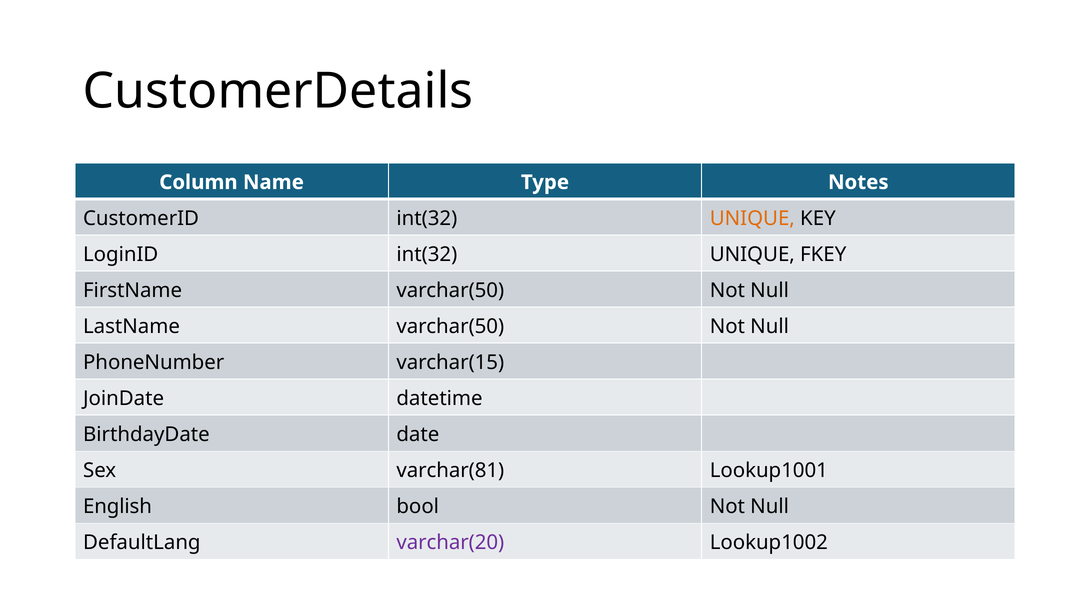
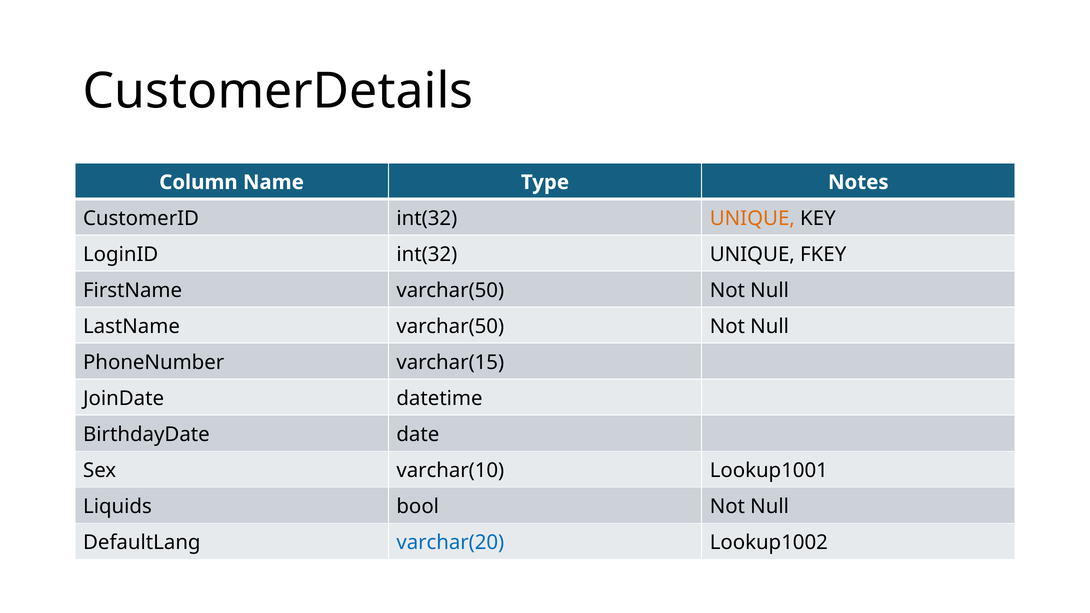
varchar(81: varchar(81 -> varchar(10 (450, 470)
English: English -> Liquids (117, 506)
varchar(20 colour: purple -> blue (450, 542)
